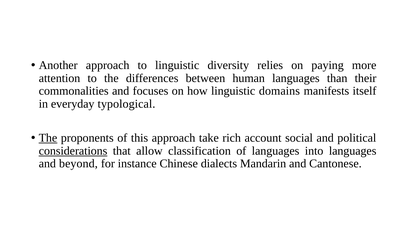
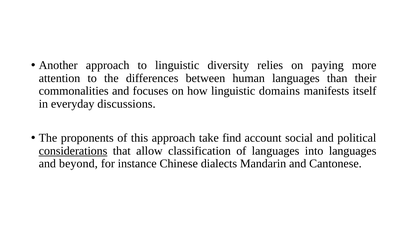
typological: typological -> discussions (126, 104)
The underline: present -> none (48, 138)
rich: rich -> find (232, 138)
